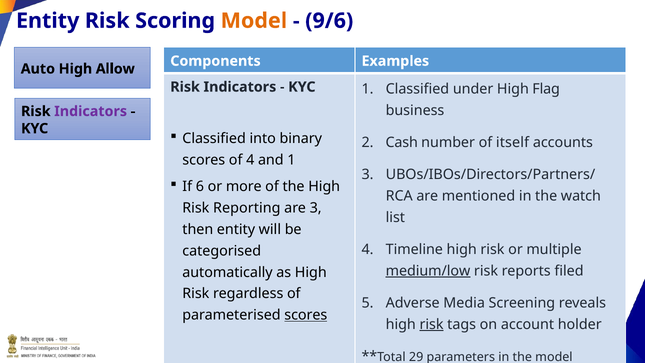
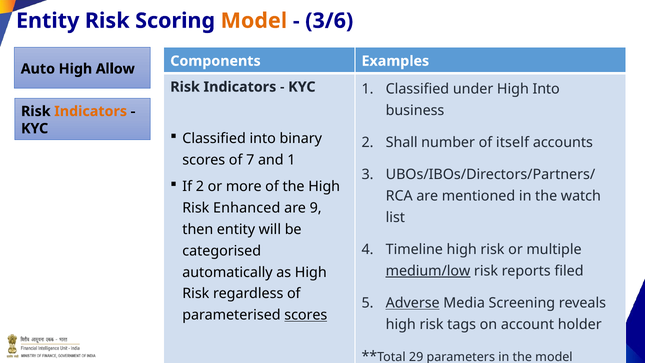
9/6: 9/6 -> 3/6 (329, 21)
High Flag: Flag -> Into (546, 89)
Indicators colour: purple -> orange (91, 111)
Cash: Cash -> Shall (402, 142)
of 4: 4 -> 7 (250, 160)
If 6: 6 -> 2 (200, 187)
Reporting: Reporting -> Enhanced (247, 208)
are 3: 3 -> 9 (316, 208)
Adverse underline: none -> present (413, 303)
risk underline: present -> none (432, 324)
